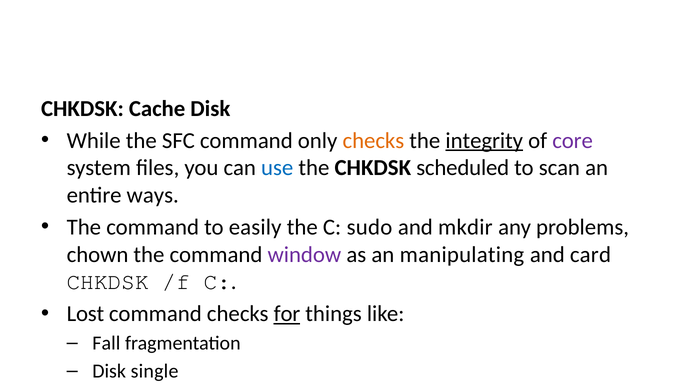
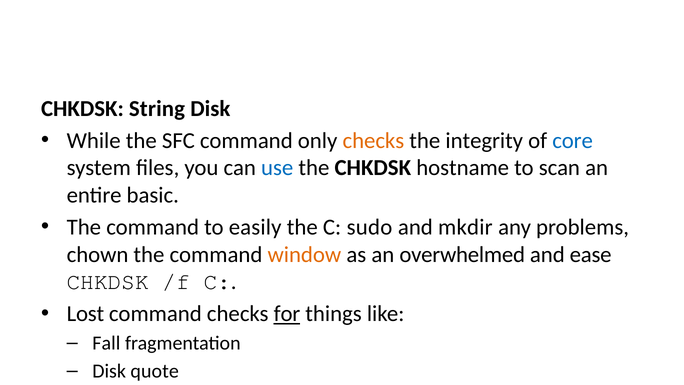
Cache: Cache -> String (157, 108)
integrity underline: present -> none (484, 140)
core colour: purple -> blue (573, 140)
scheduled: scheduled -> hostname (463, 168)
ways: ways -> basic (153, 195)
window colour: purple -> orange (304, 254)
manipulating: manipulating -> overwhelmed (462, 254)
card: card -> ease (591, 254)
single: single -> quote (155, 371)
